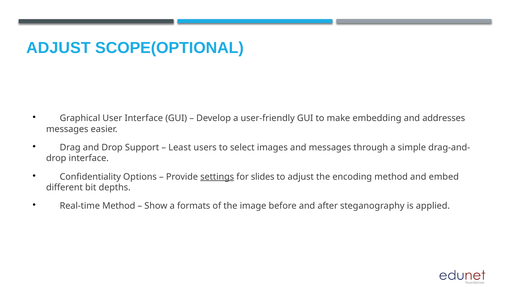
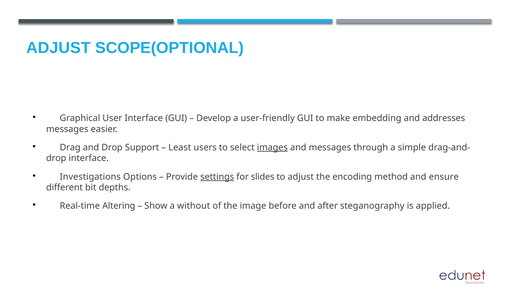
images underline: none -> present (272, 147)
Confidentiality: Confidentiality -> Investigations (90, 177)
embed: embed -> ensure (444, 177)
Real-time Method: Method -> Altering (119, 206)
formats: formats -> without (194, 206)
